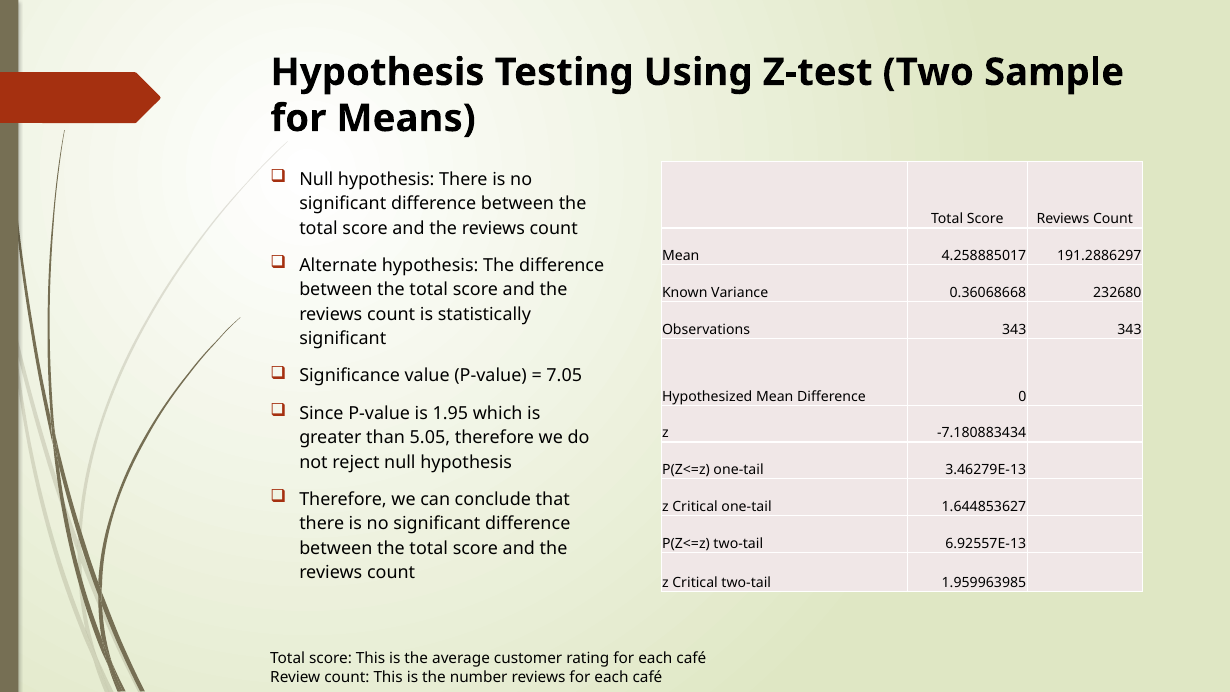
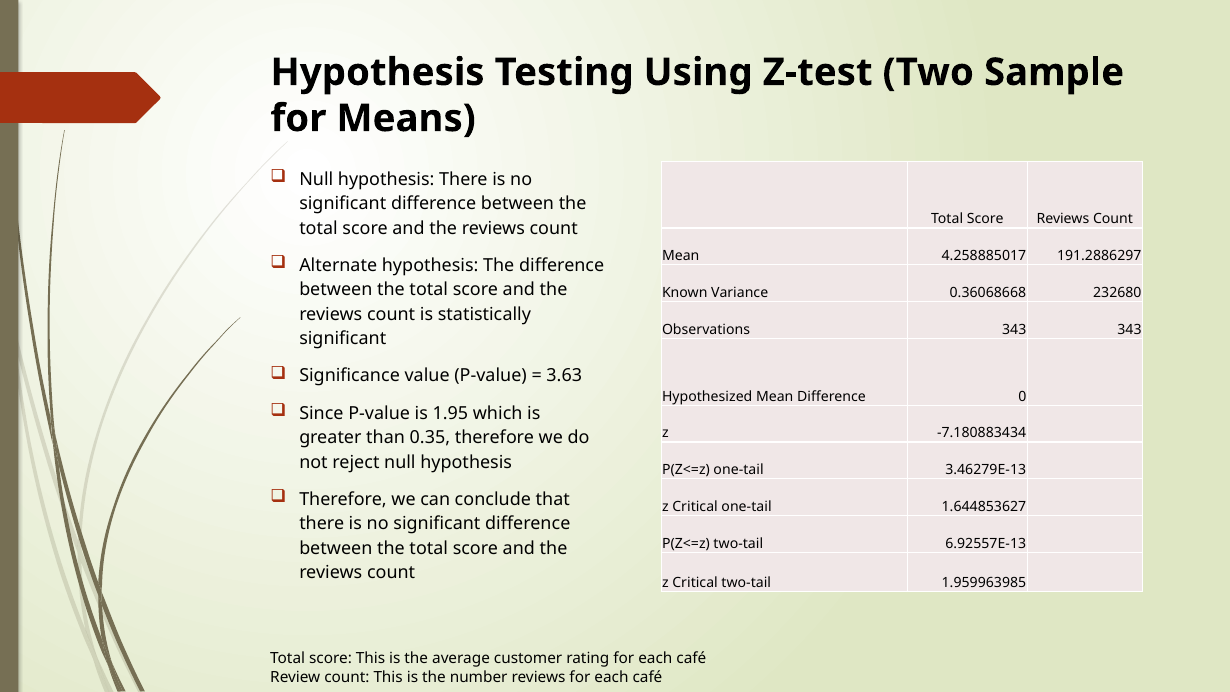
7.05: 7.05 -> 3.63 (564, 376)
5.05: 5.05 -> 0.35 (430, 438)
